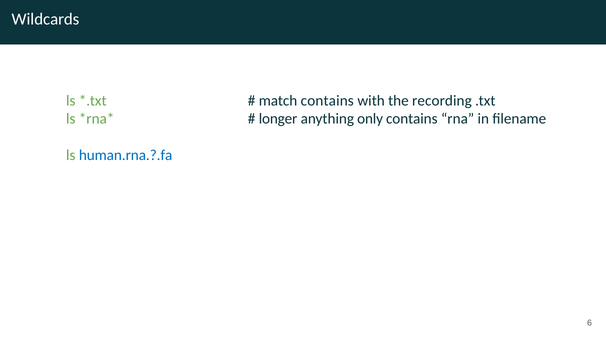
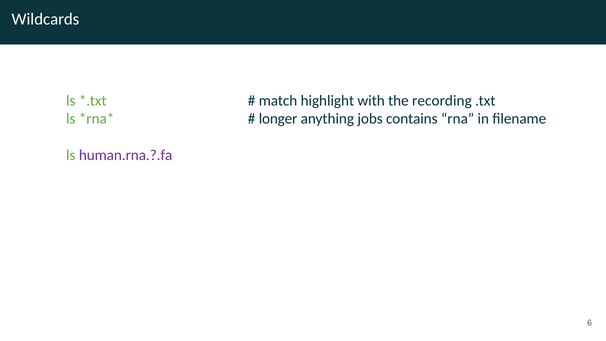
match contains: contains -> highlight (327, 101)
only: only -> jobs (370, 119)
human.rna.?.fa colour: blue -> purple (126, 155)
